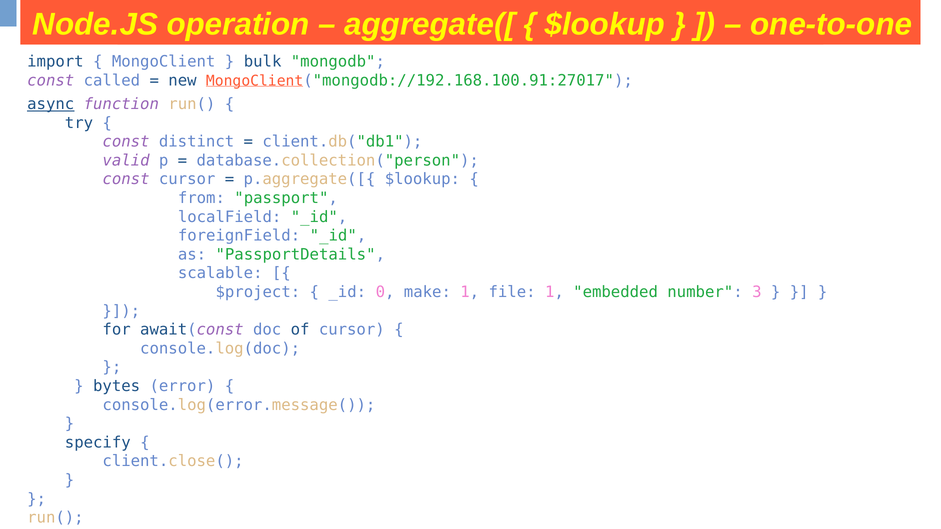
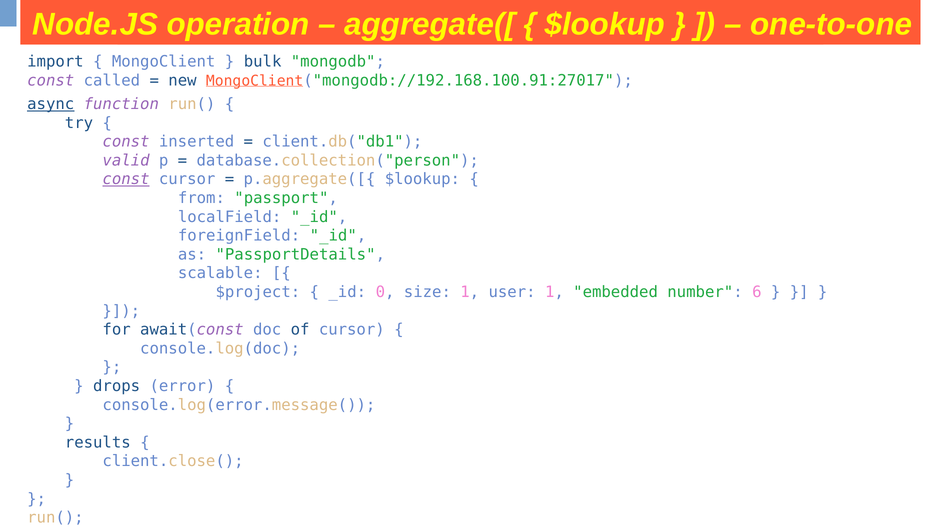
distinct: distinct -> inserted (197, 142)
const underline: none -> present (126, 179)
make: make -> size (427, 292)
file: file -> user (512, 292)
3: 3 -> 6 (757, 292)
bytes: bytes -> drops (117, 386)
specify: specify -> results (98, 443)
